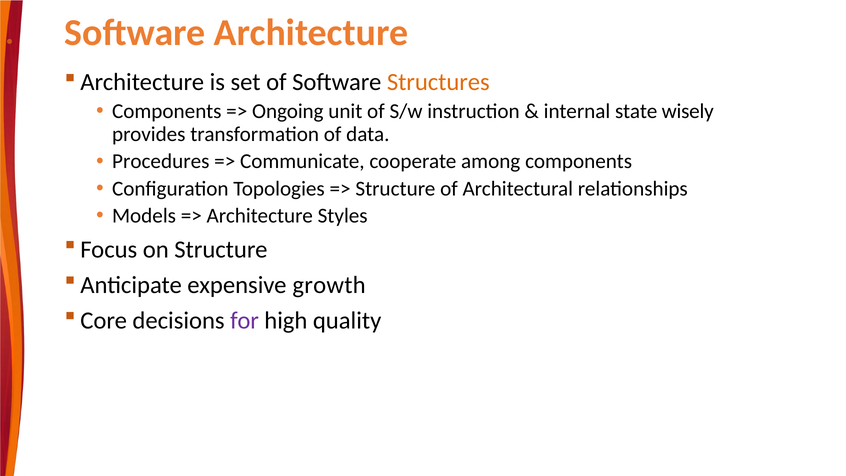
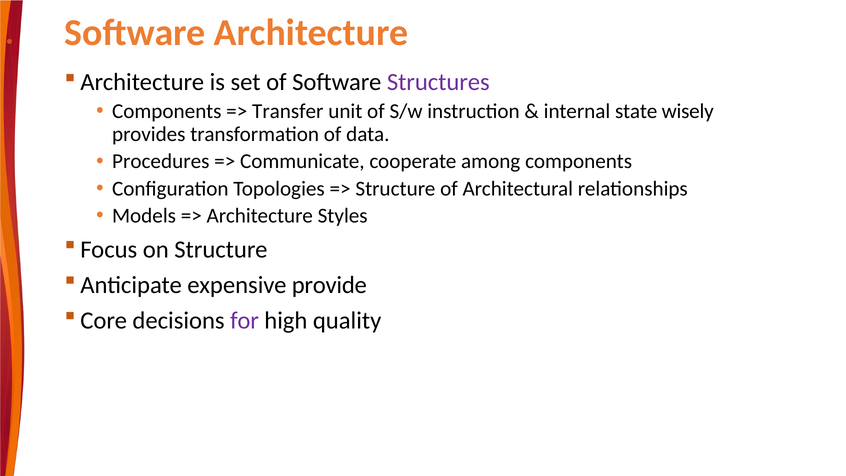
Structures colour: orange -> purple (438, 82)
Ongoing: Ongoing -> Transfer (288, 111)
growth: growth -> provide (329, 285)
